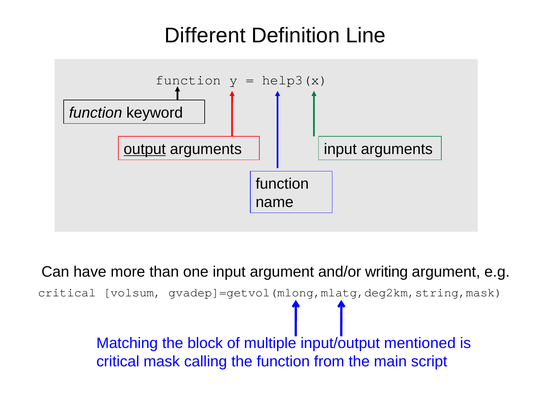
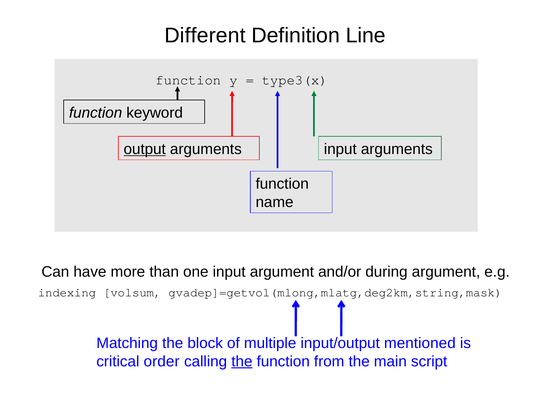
help3(x: help3(x -> type3(x (295, 80)
writing: writing -> during (386, 272)
critical: critical -> indexing (67, 293)
mask: mask -> order (162, 362)
the underline: none -> present (242, 362)
